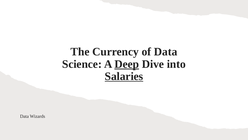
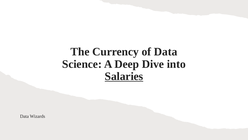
Deep underline: present -> none (127, 64)
